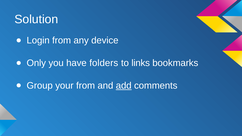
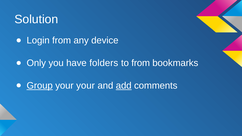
to links: links -> from (141, 63)
Group underline: none -> present (40, 86)
your from: from -> your (86, 86)
